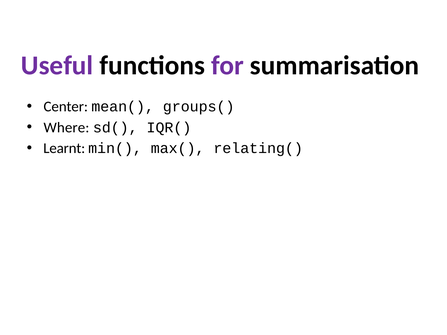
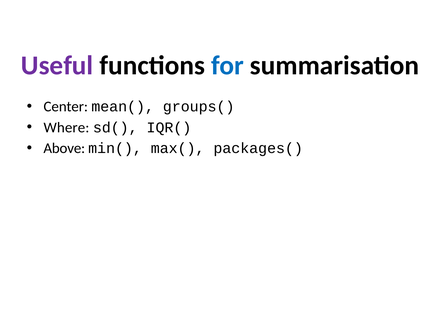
for colour: purple -> blue (227, 65)
Learnt: Learnt -> Above (64, 149)
relating(: relating( -> packages( (258, 149)
